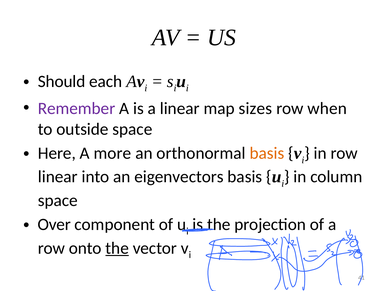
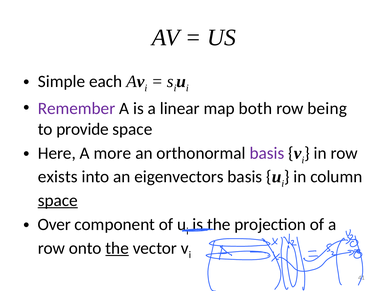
Should: Should -> Simple (62, 81)
sizes: sizes -> both (255, 108)
when: when -> being (327, 108)
outside: outside -> provide (83, 129)
basis colour: orange -> purple (267, 153)
linear: linear -> exists (58, 177)
space underline: none -> present (58, 200)
